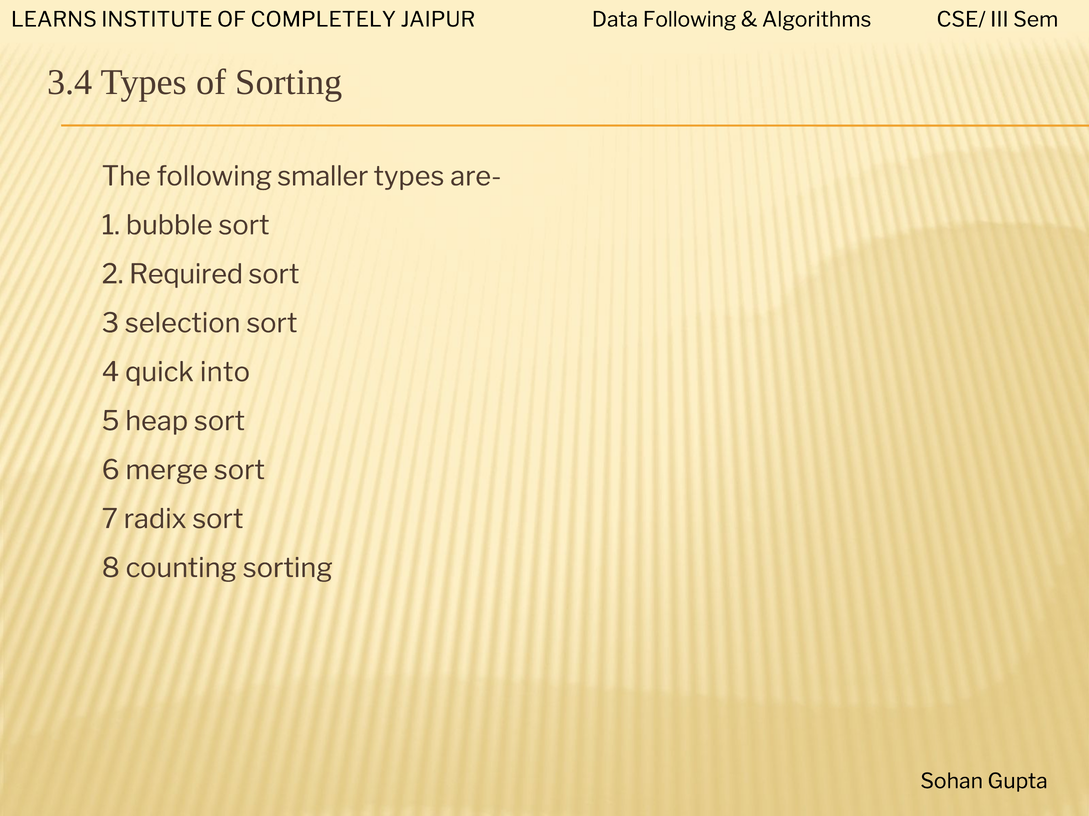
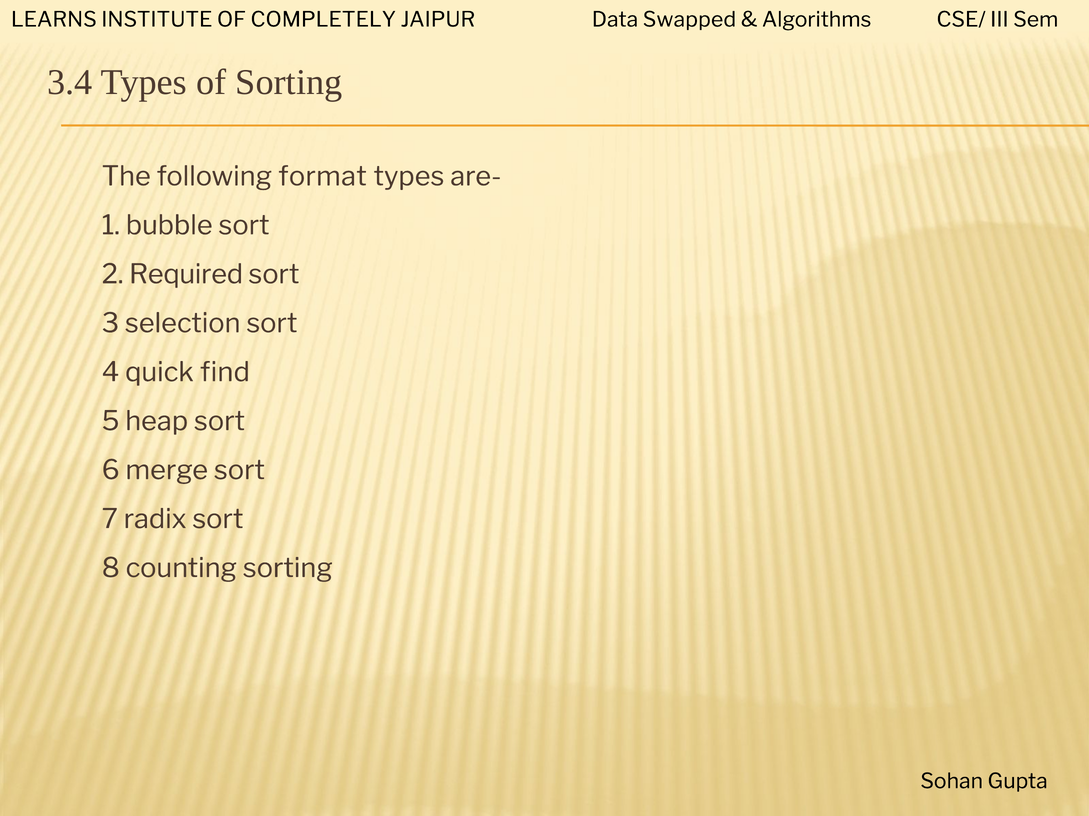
Data Following: Following -> Swapped (689, 20)
smaller: smaller -> format (323, 177)
into: into -> find (225, 373)
